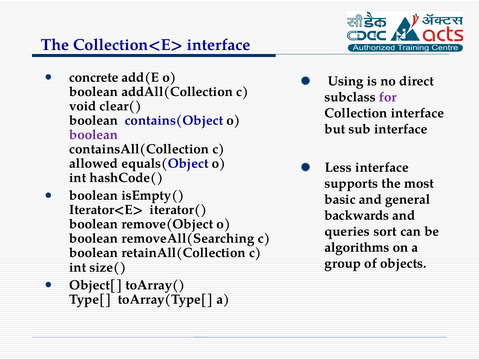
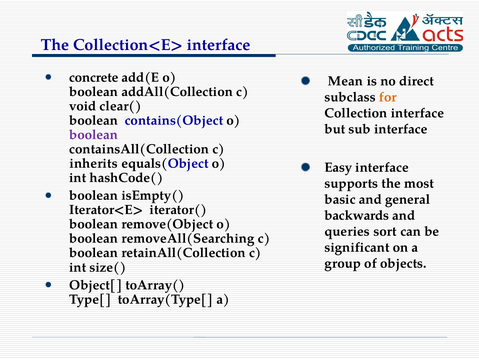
Using: Using -> Mean (346, 81)
for colour: purple -> orange (388, 97)
allowed: allowed -> inherits (94, 164)
Less: Less -> Easy (338, 168)
algorithms: algorithms -> significant (357, 248)
